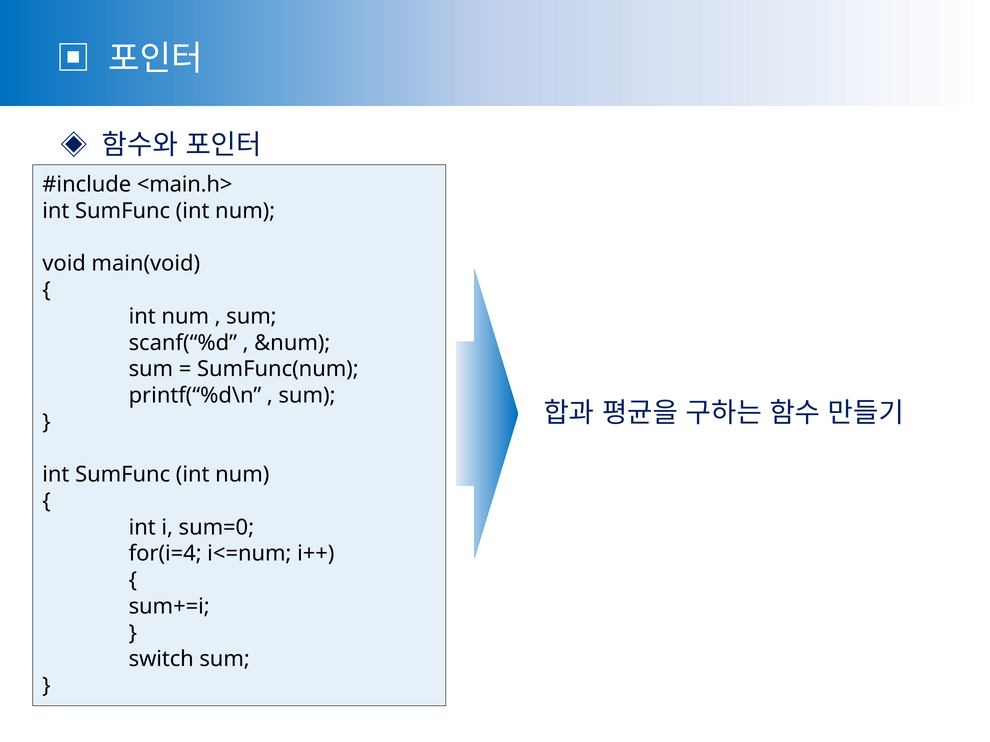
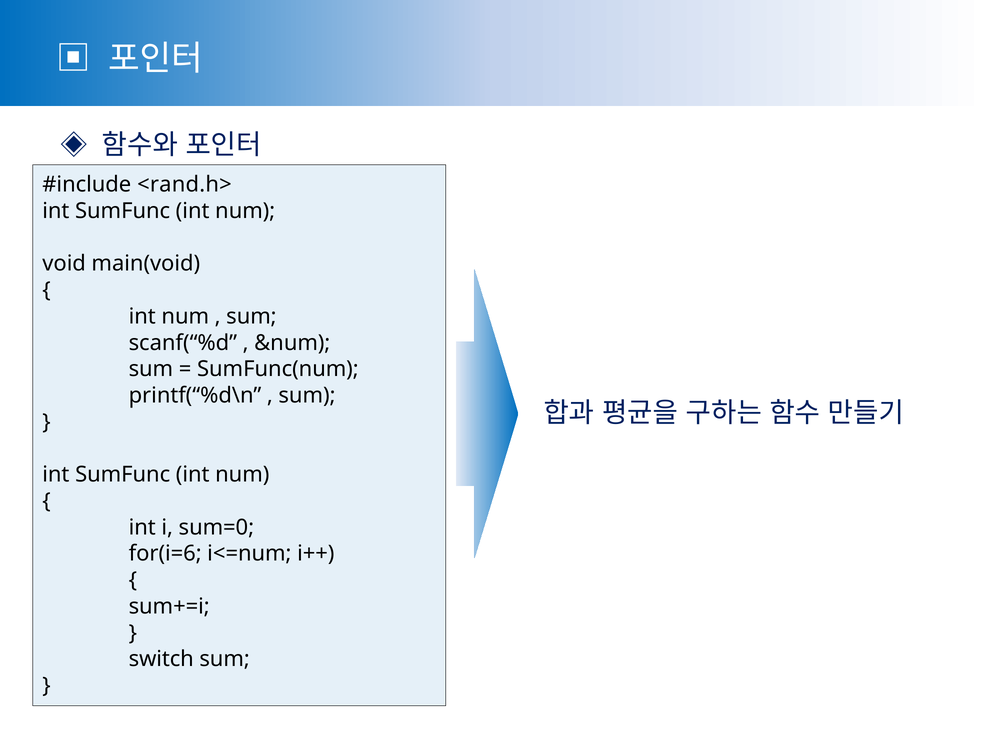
<main.h>: <main.h> -> <rand.h> (184, 185)
for(i=4: for(i=4 -> for(i=6 (165, 554)
